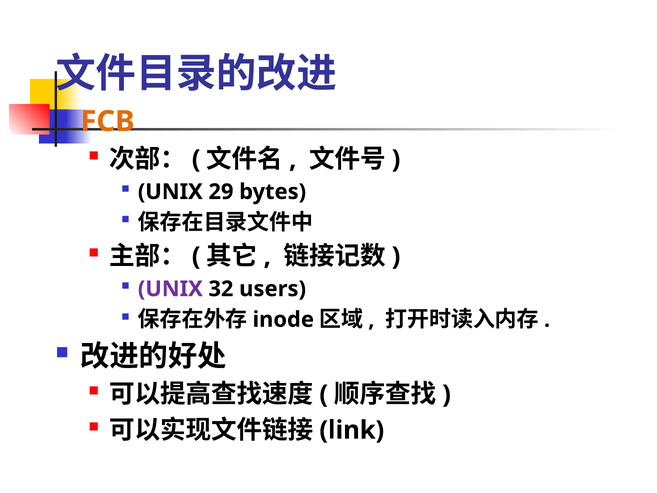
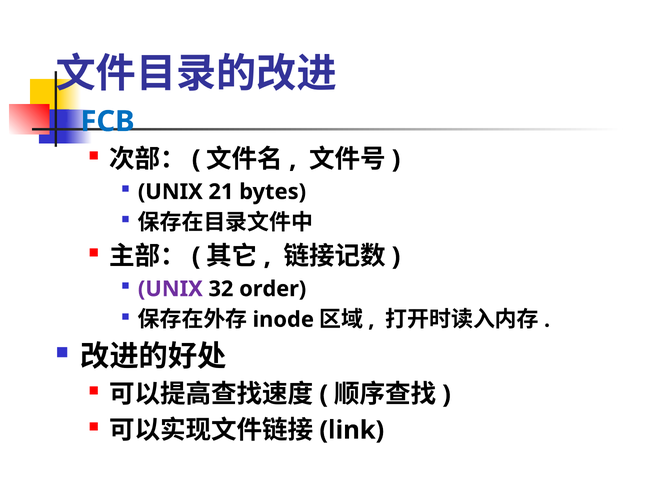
FCB colour: orange -> blue (107, 121)
29: 29 -> 21 (221, 192)
users: users -> order (273, 289)
